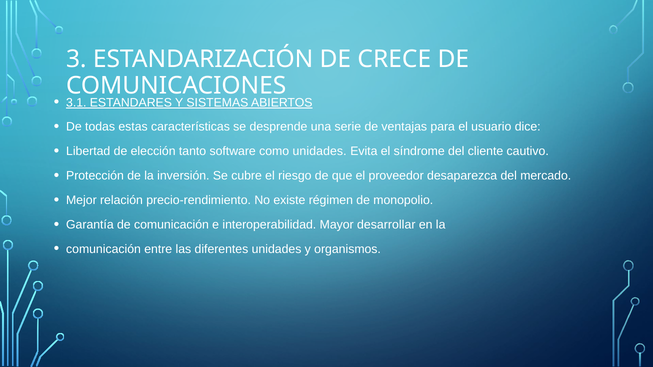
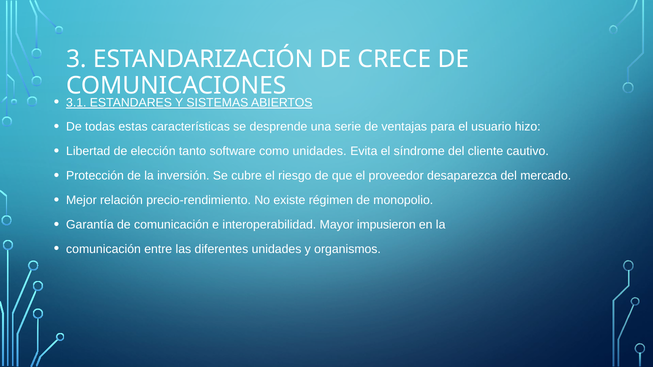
dice: dice -> hizo (528, 127)
desarrollar: desarrollar -> impusieron (386, 225)
